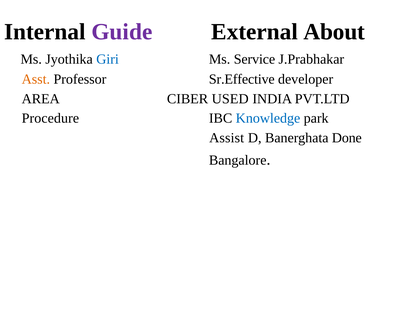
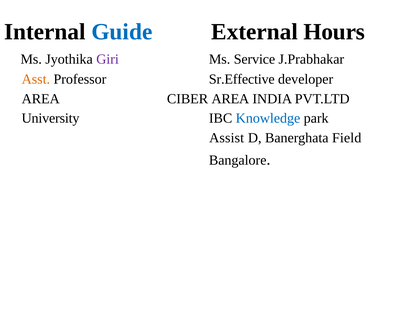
Guide colour: purple -> blue (122, 32)
About: About -> Hours (334, 32)
Giri colour: blue -> purple (108, 59)
CIBER USED: USED -> AREA (230, 99)
Procedure: Procedure -> University (51, 118)
Done: Done -> Field (347, 138)
